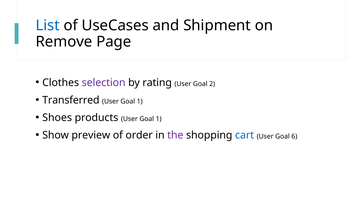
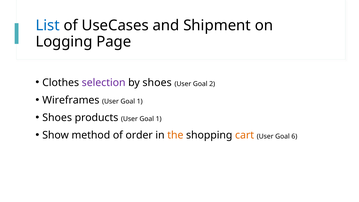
Remove: Remove -> Logging (64, 42)
by rating: rating -> shoes (157, 83)
Transferred: Transferred -> Wireframes (71, 100)
preview: preview -> method (91, 135)
the colour: purple -> orange (175, 135)
cart colour: blue -> orange (245, 135)
